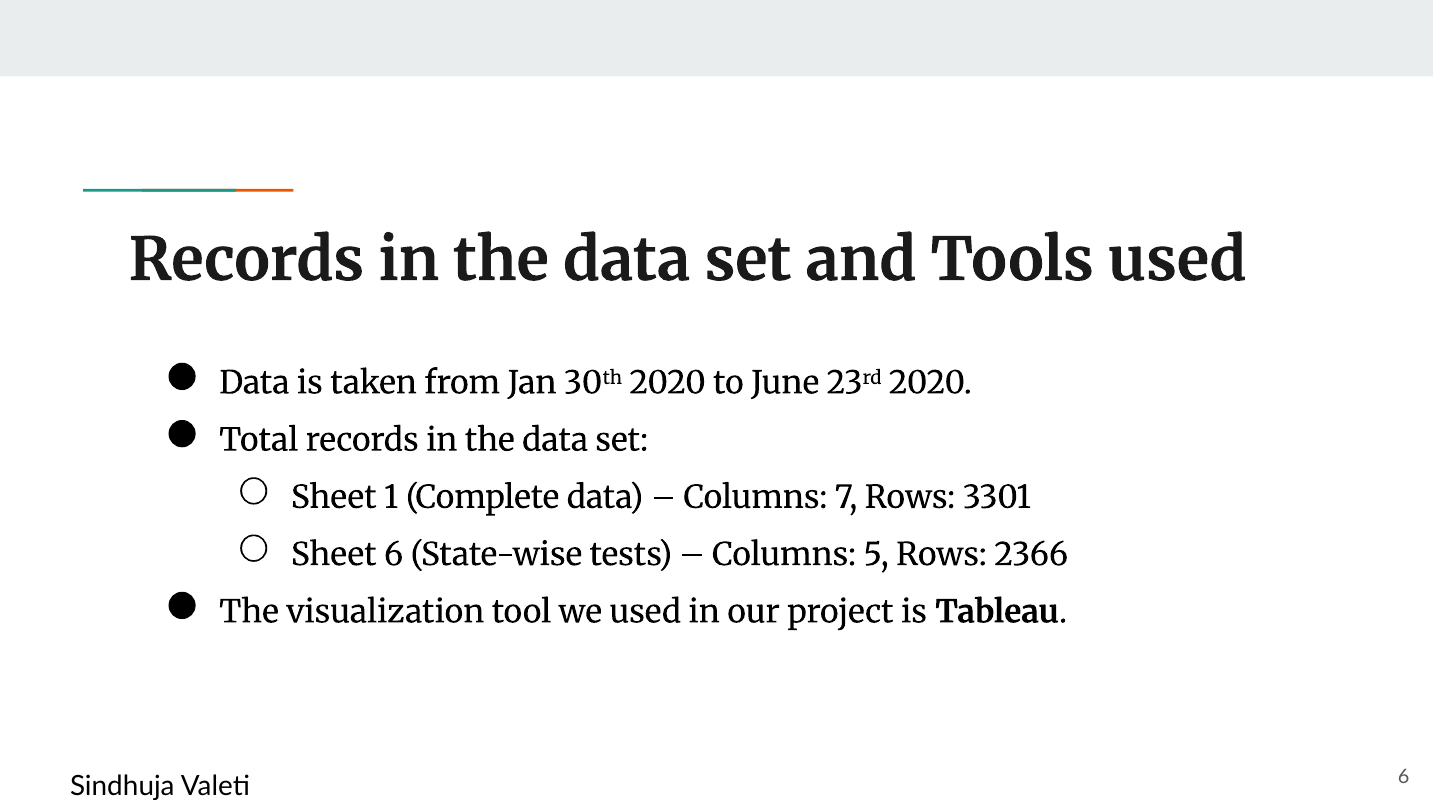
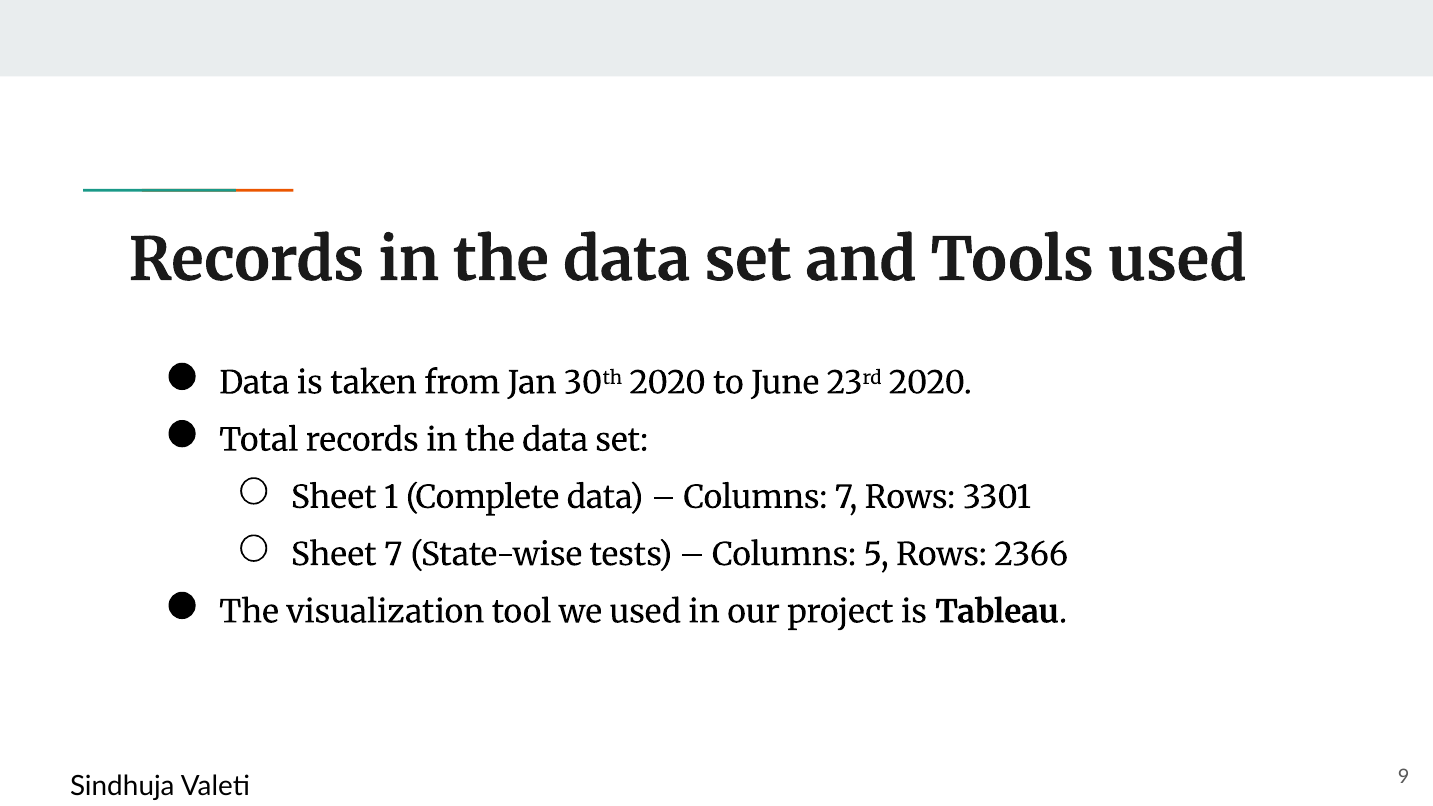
Sheet 6: 6 -> 7 (393, 555)
Valeti 6: 6 -> 9 (1404, 777)
